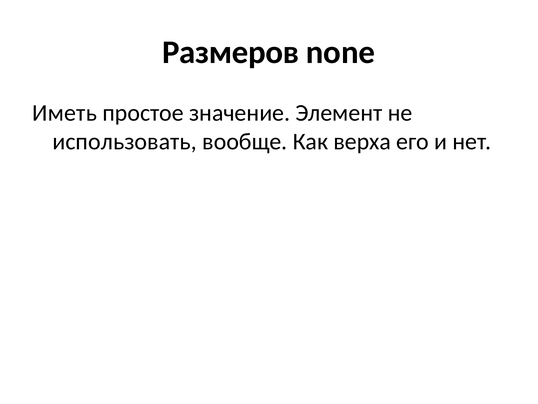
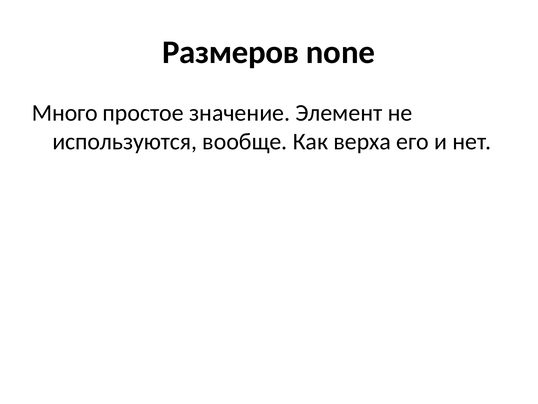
Иметь: Иметь -> Много (65, 113)
использовать: использовать -> используются (125, 142)
